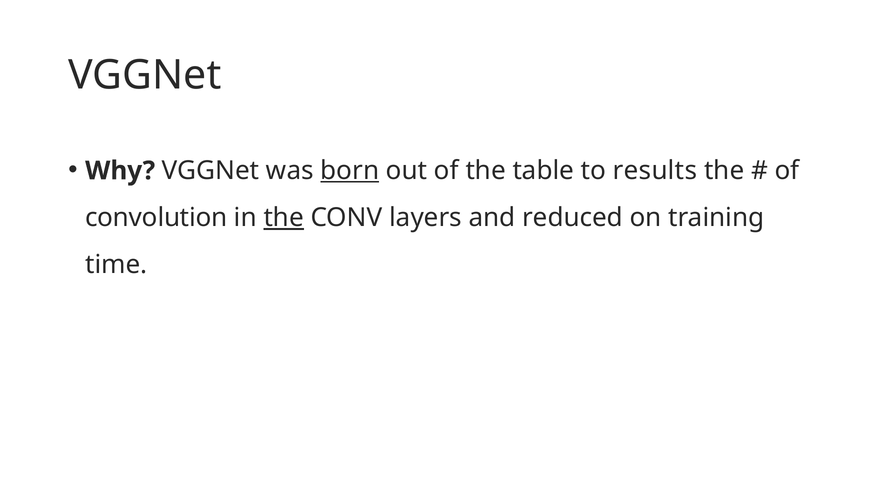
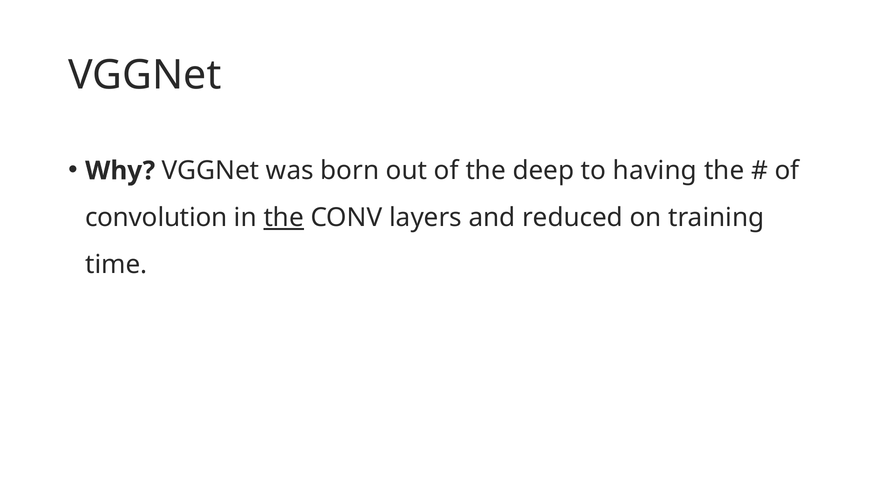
born underline: present -> none (350, 171)
table: table -> deep (543, 171)
results: results -> having (655, 171)
